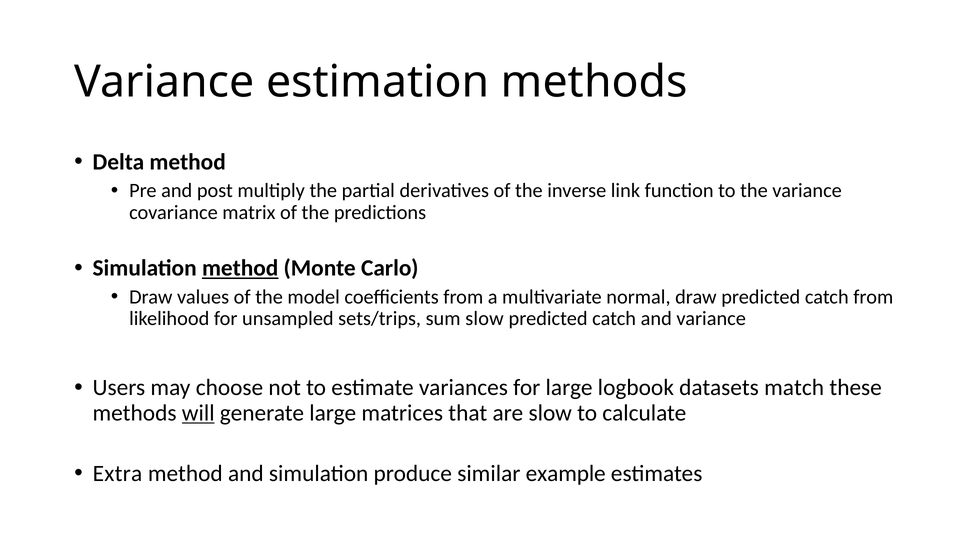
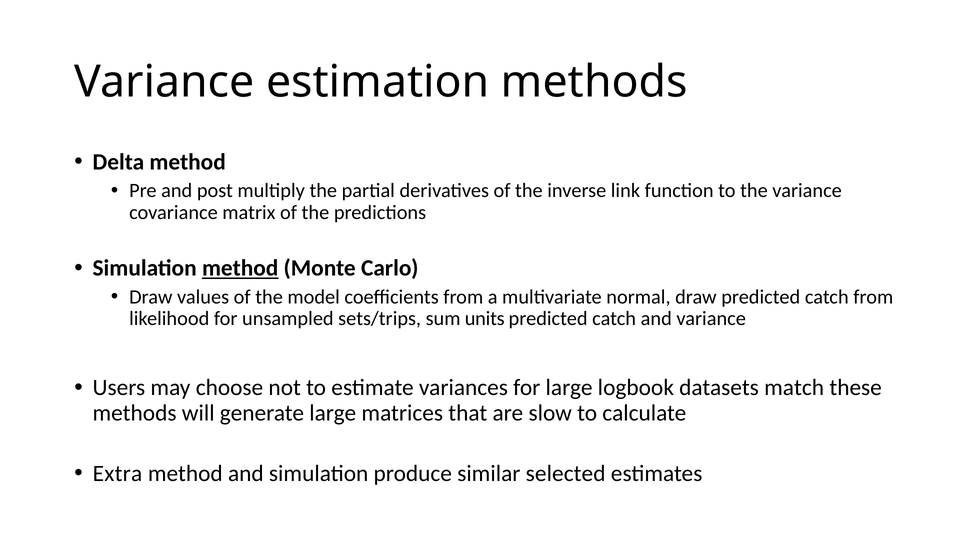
sum slow: slow -> units (485, 319)
will underline: present -> none (198, 413)
example: example -> selected (566, 474)
